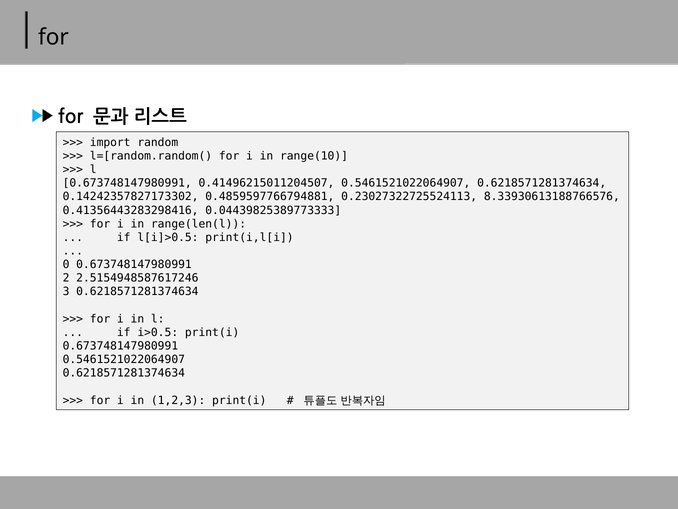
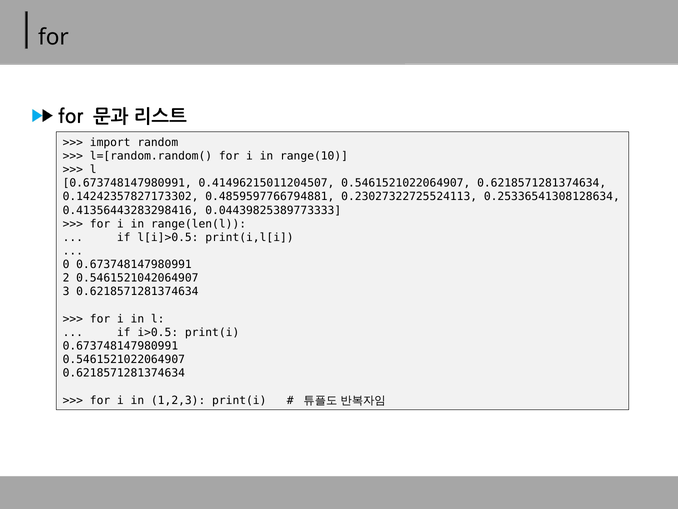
8.33930613188766576: 8.33930613188766576 -> 0.25336541308128634 (552, 197)
2.5154948587617246: 2.5154948587617246 -> 0.5461521042064907 (137, 278)
